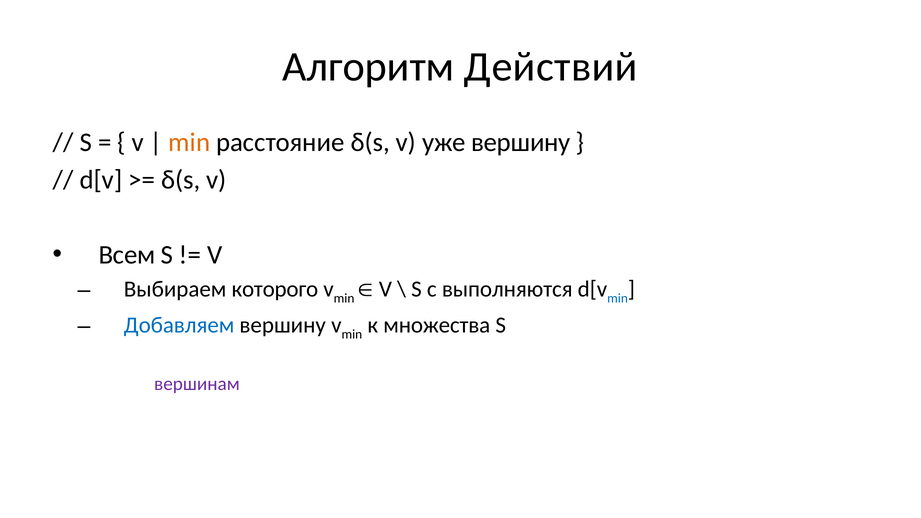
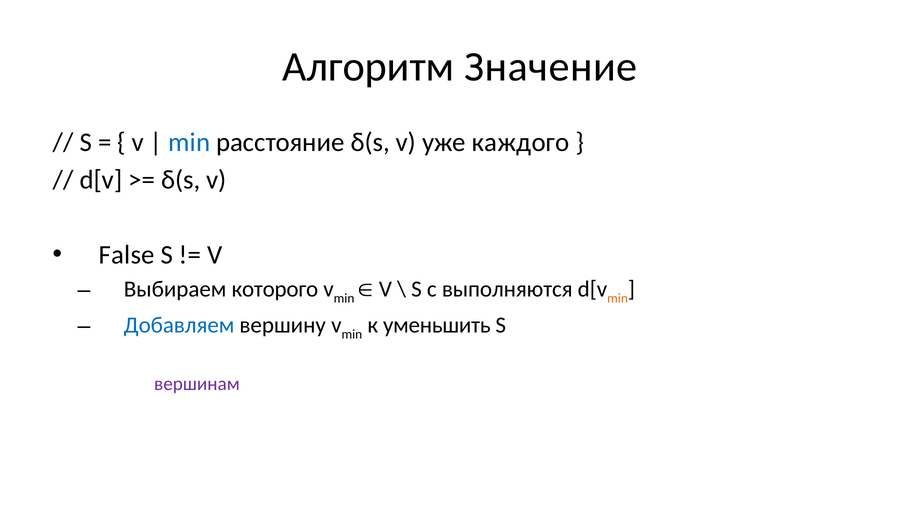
Действий: Действий -> Значение (551, 67)
min colour: orange -> blue (189, 142)
уже вершину: вершину -> каждого (521, 142)
Всем: Всем -> False (127, 255)
min colour: blue -> orange (618, 298)
множества: множества -> уменьшить (437, 325)
